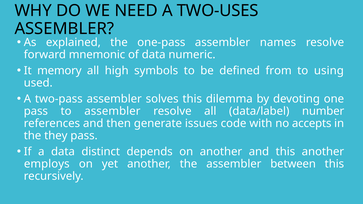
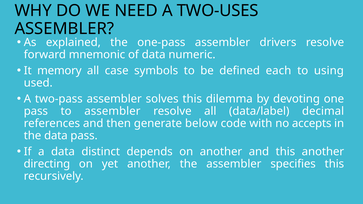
names: names -> drivers (278, 42)
high: high -> case (117, 71)
from: from -> each (279, 71)
number: number -> decimal (323, 111)
issues: issues -> below (201, 123)
the they: they -> data (56, 136)
employs: employs -> directing (47, 164)
between: between -> specifies (293, 164)
